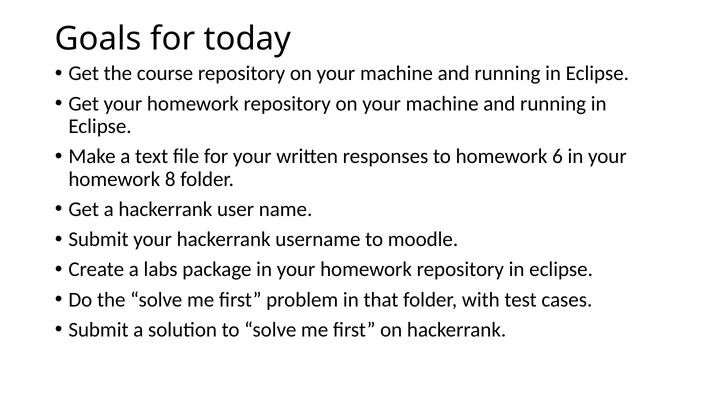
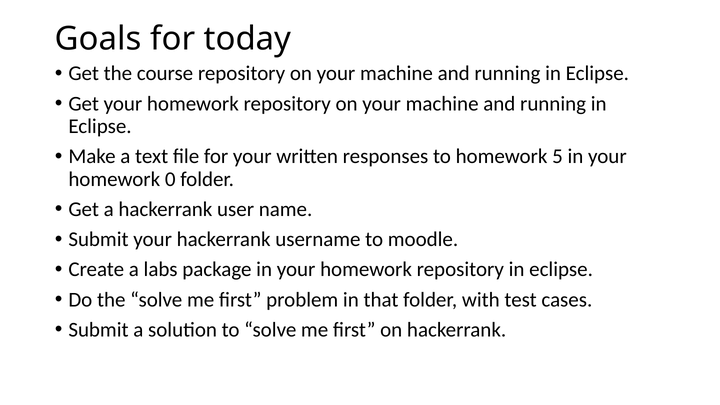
6: 6 -> 5 (557, 156)
8: 8 -> 0 (170, 179)
